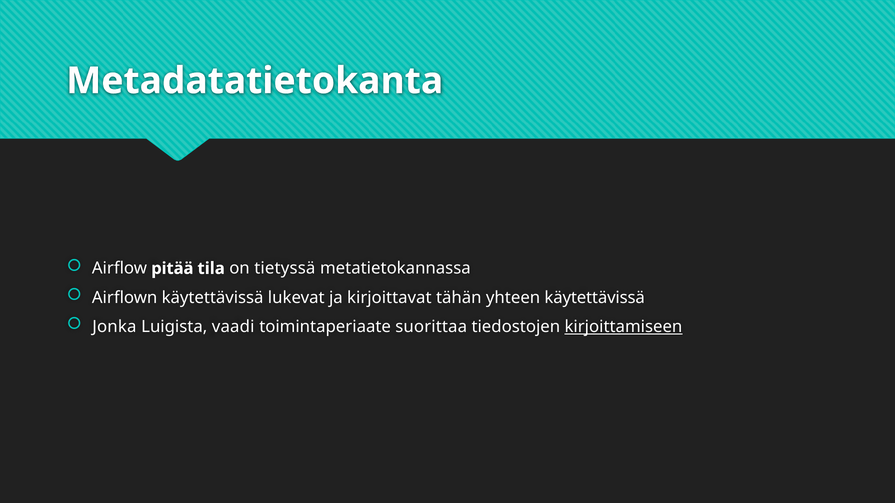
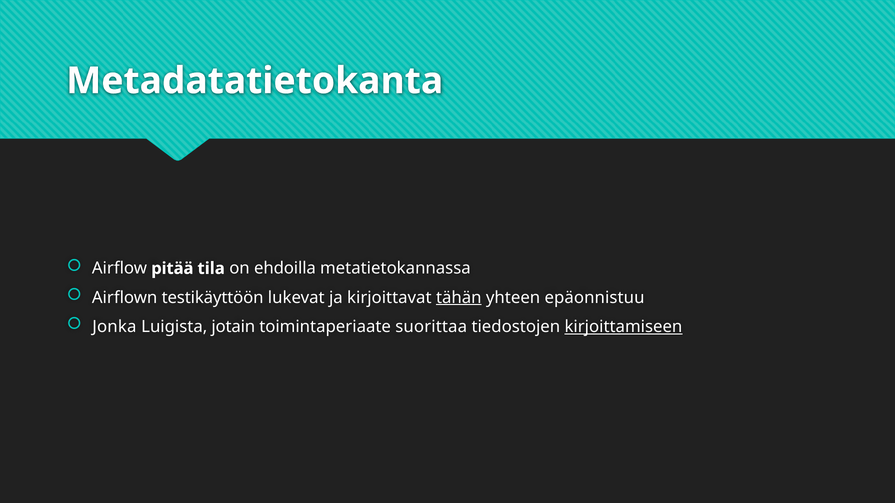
tietyssä: tietyssä -> ehdoilla (285, 269)
Airflown käytettävissä: käytettävissä -> testikäyttöön (213, 298)
tähän underline: none -> present (459, 298)
yhteen käytettävissä: käytettävissä -> epäonnistuu (595, 298)
vaadi: vaadi -> jotain (233, 327)
